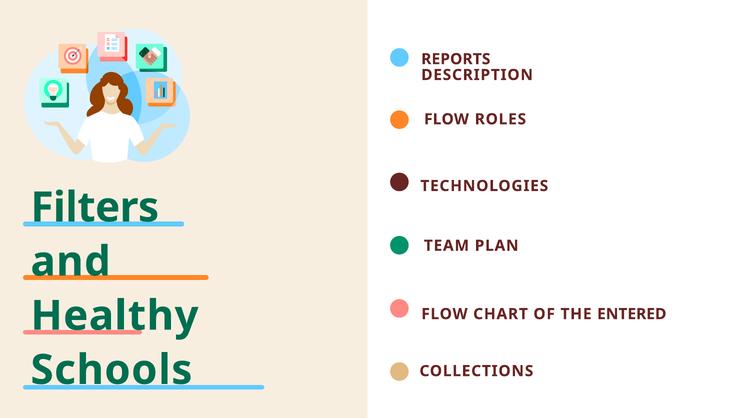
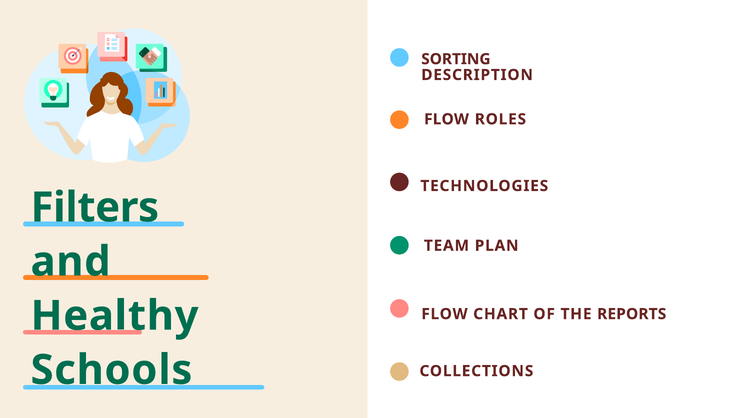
REPORTS: REPORTS -> SORTING (456, 59)
ENTERED: ENTERED -> REPORTS (632, 314)
